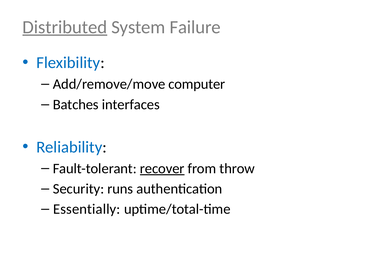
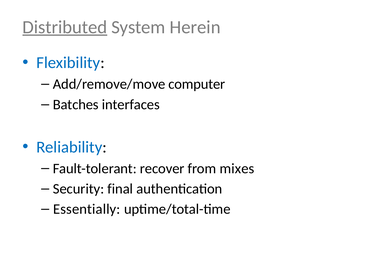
Failure: Failure -> Herein (195, 27)
recover underline: present -> none (162, 169)
throw: throw -> mixes (237, 169)
runs: runs -> final (120, 189)
